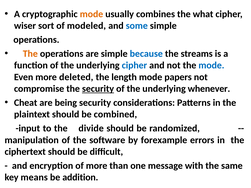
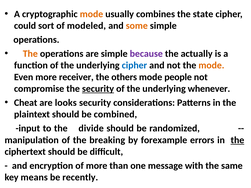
what: what -> state (203, 14)
wiser: wiser -> could (25, 26)
some colour: blue -> orange (137, 26)
because colour: blue -> purple (146, 54)
streams: streams -> actually (197, 54)
mode colour: blue -> orange (211, 65)
deleted: deleted -> receiver (76, 77)
length: length -> others (124, 77)
papers: papers -> people (178, 77)
being: being -> looks (66, 103)
software: software -> breaking (107, 140)
the underline: none -> present (237, 140)
addition: addition -> recently (80, 178)
